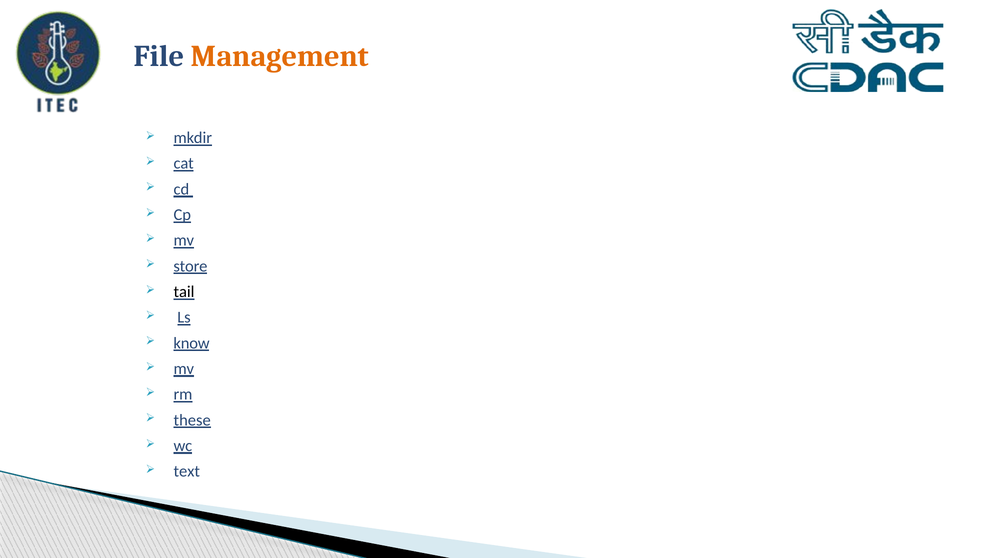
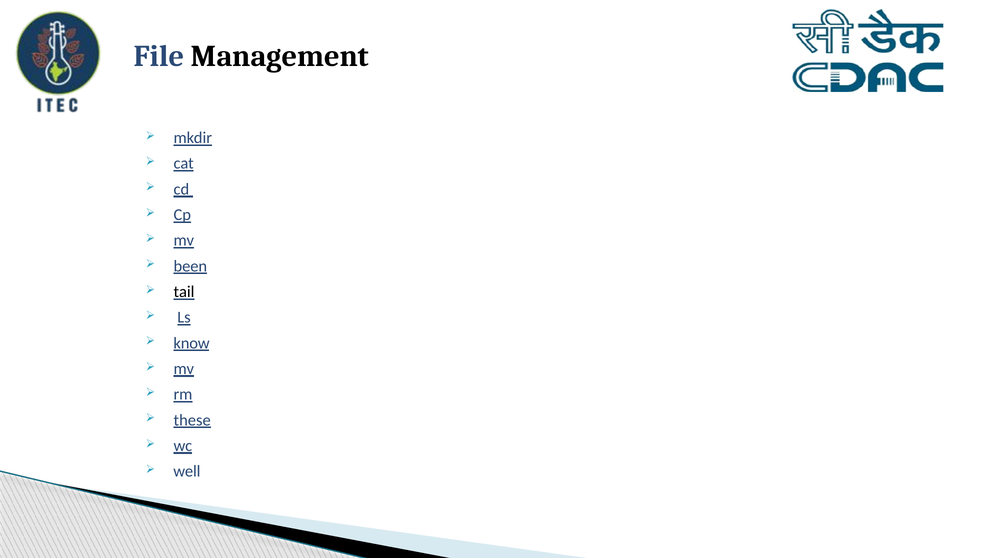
Management colour: orange -> black (280, 56)
store: store -> been (190, 266)
text: text -> well (187, 472)
